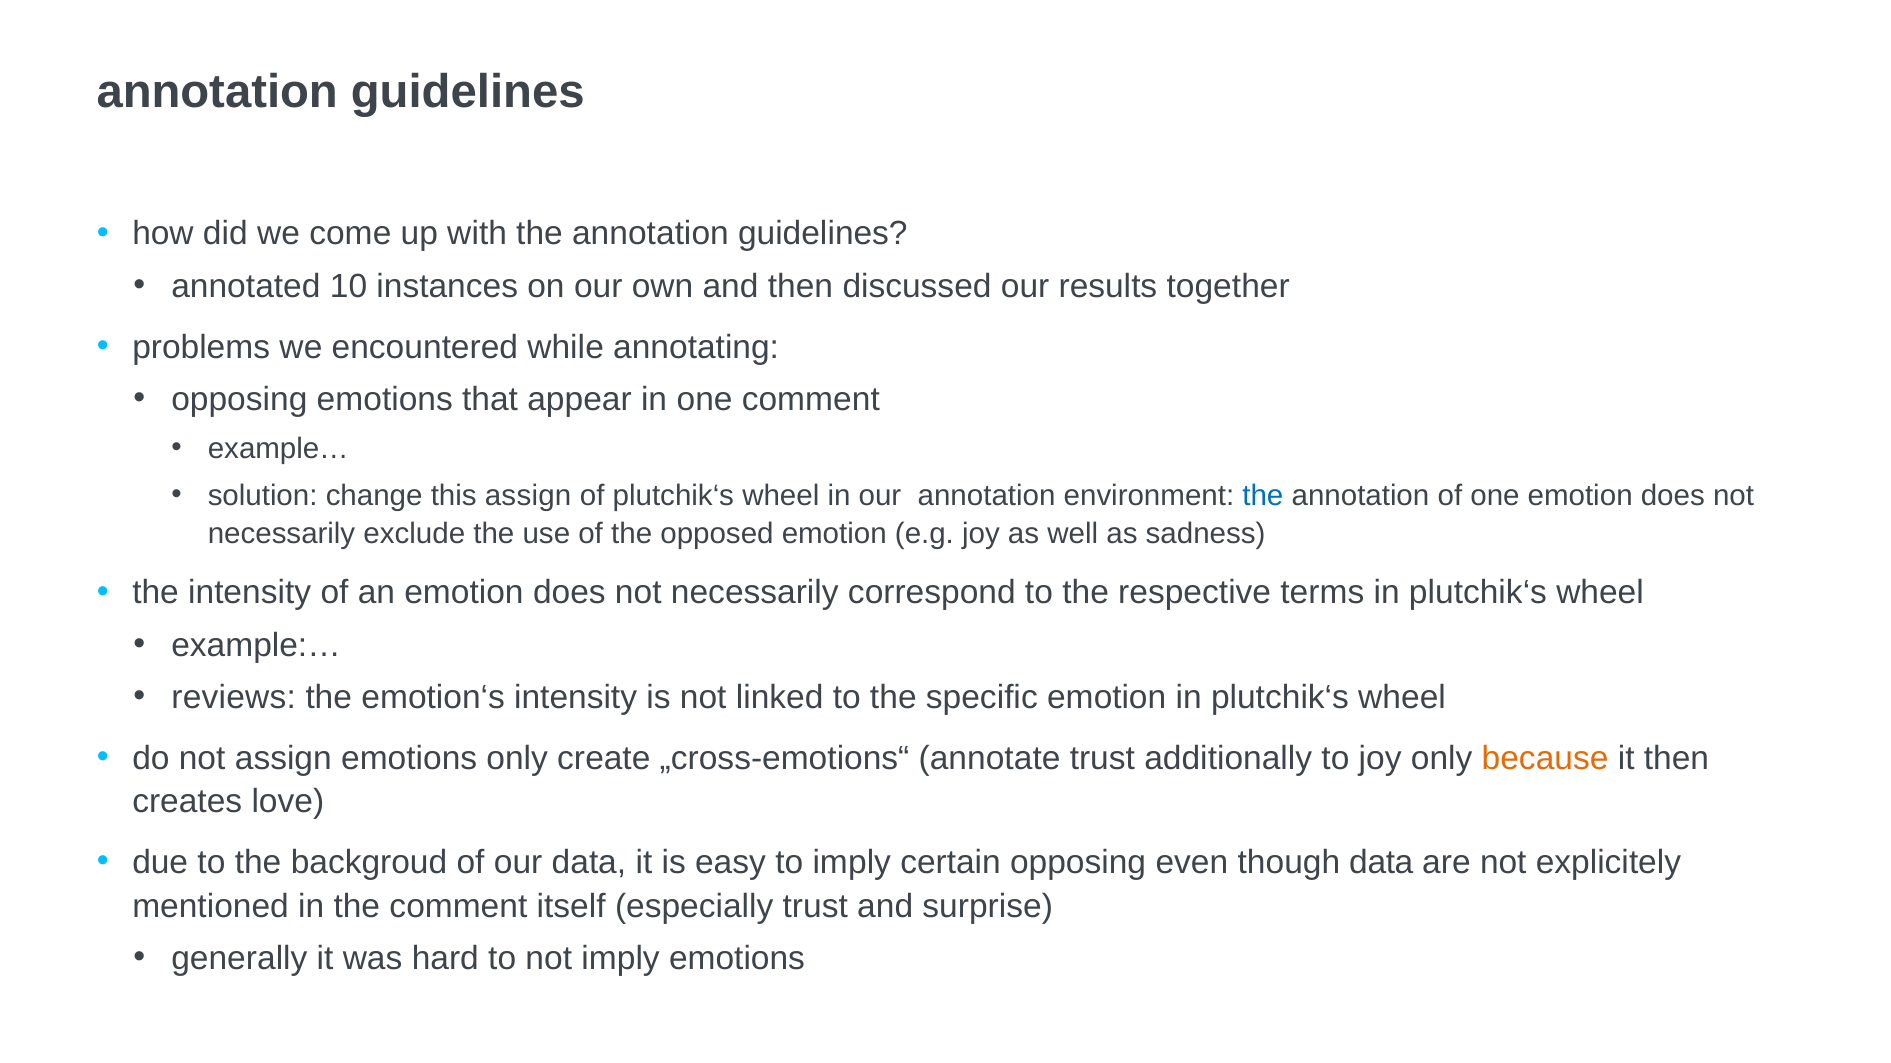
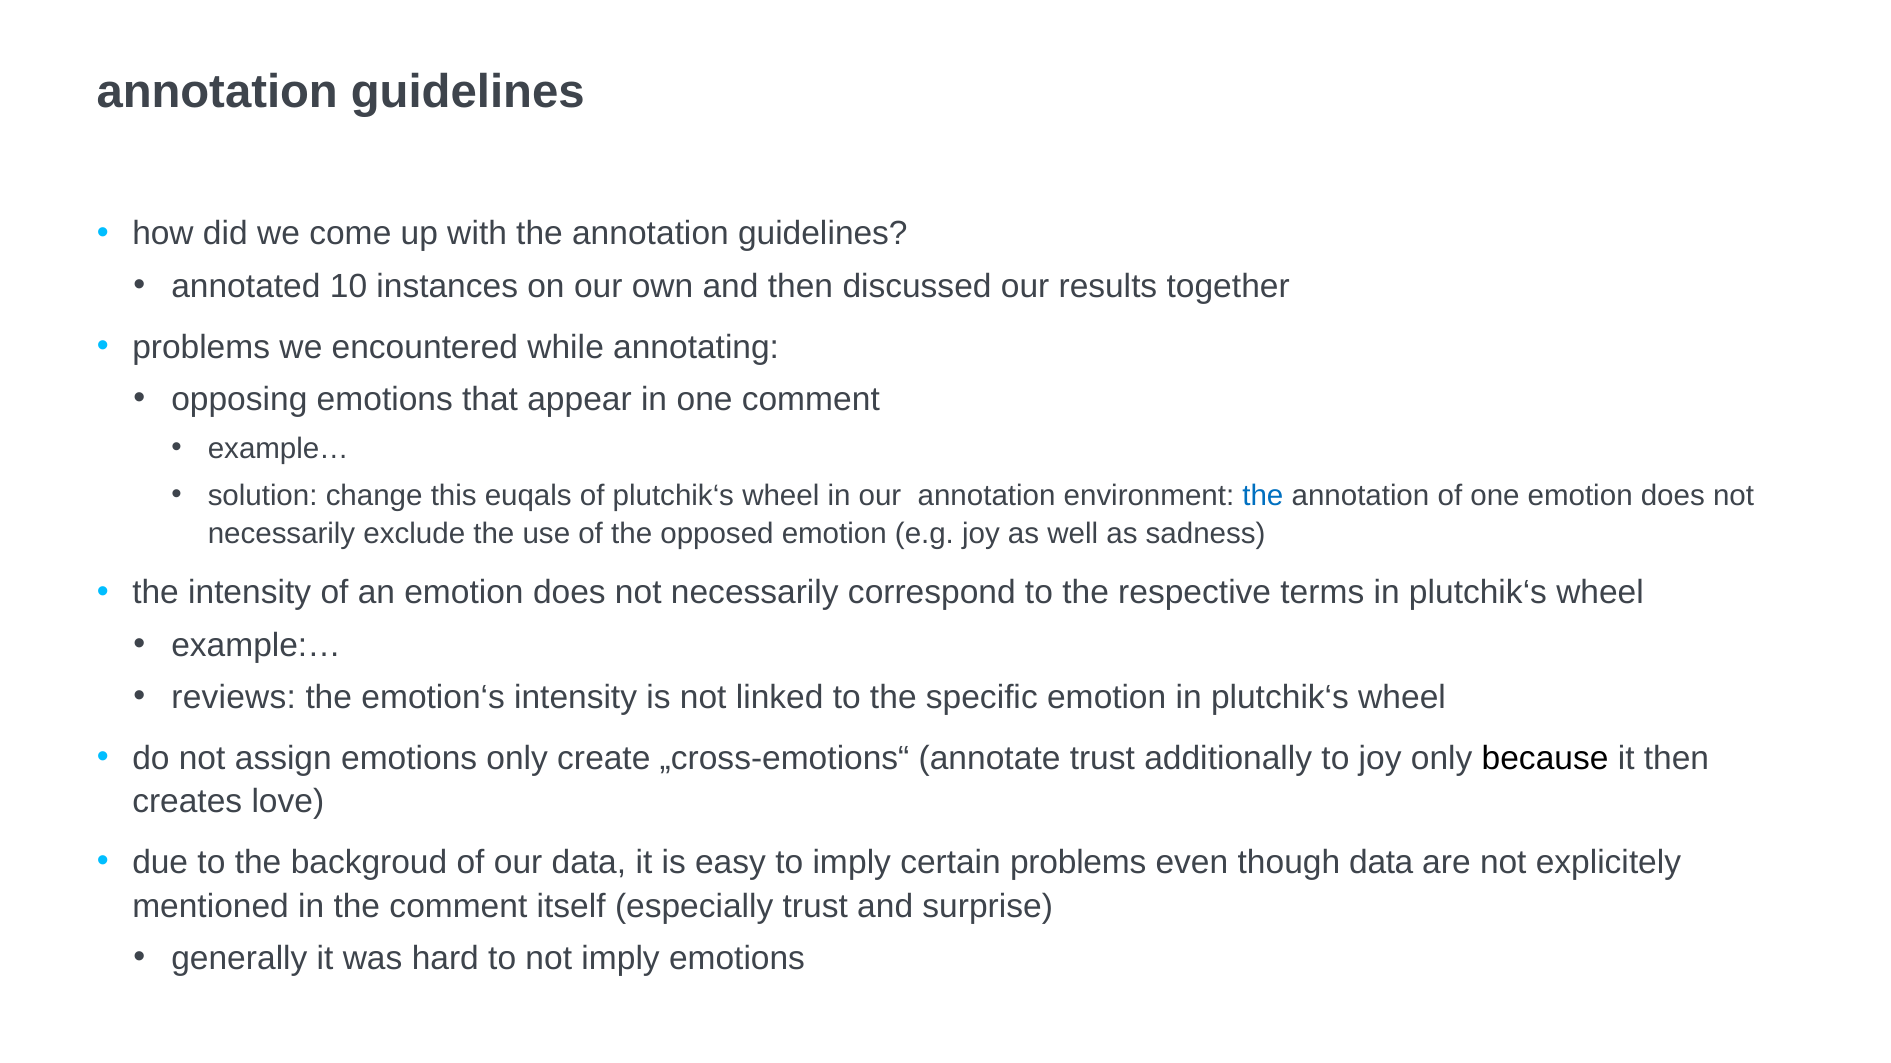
this assign: assign -> euqals (528, 496)
because colour: orange -> black (1545, 759)
certain opposing: opposing -> problems (1078, 863)
